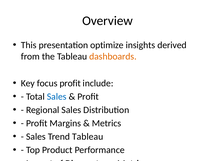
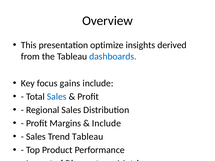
dashboards colour: orange -> blue (113, 57)
focus profit: profit -> gains (70, 83)
Metrics: Metrics -> Include (106, 123)
